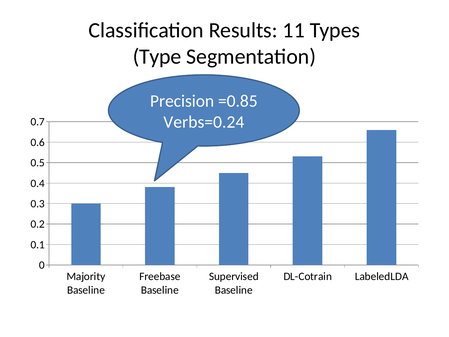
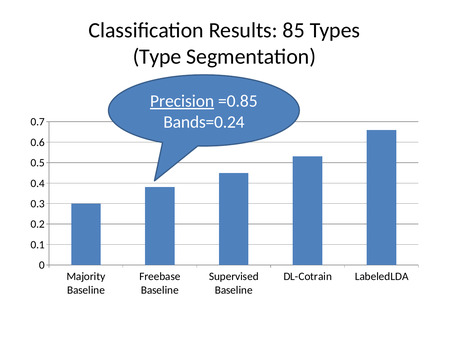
11: 11 -> 85 (294, 30)
Precision underline: none -> present (182, 101)
Verbs=0.24: Verbs=0.24 -> Bands=0.24 (204, 122)
